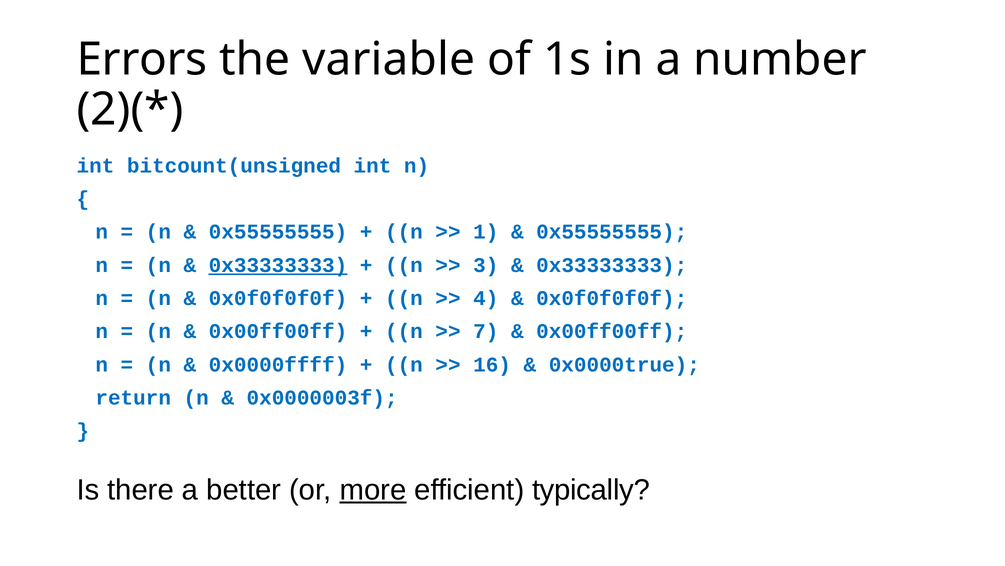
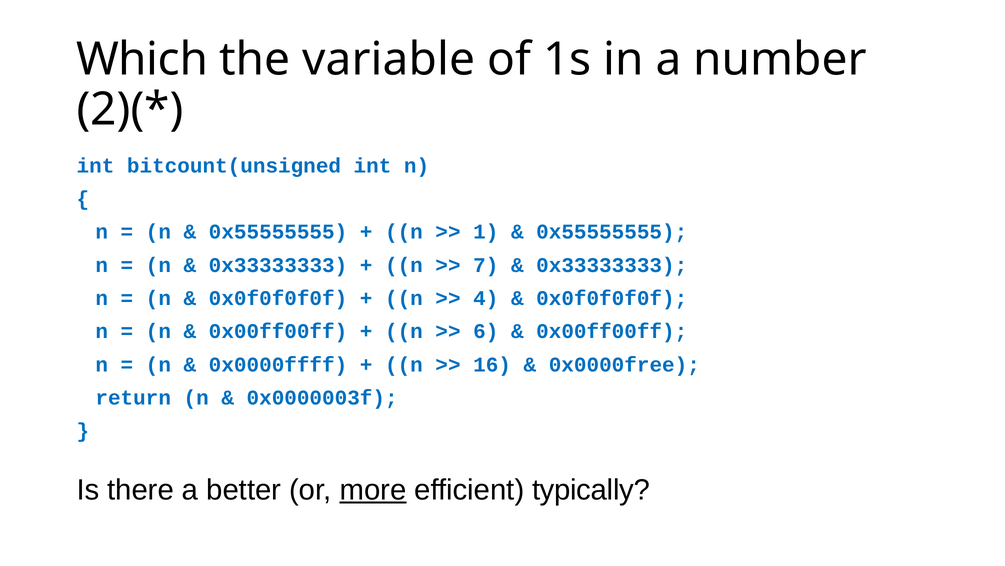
Errors: Errors -> Which (142, 60)
0x33333333 underline: present -> none (278, 265)
3: 3 -> 7 (486, 265)
7: 7 -> 6 (486, 331)
0x0000true: 0x0000true -> 0x0000free (624, 364)
